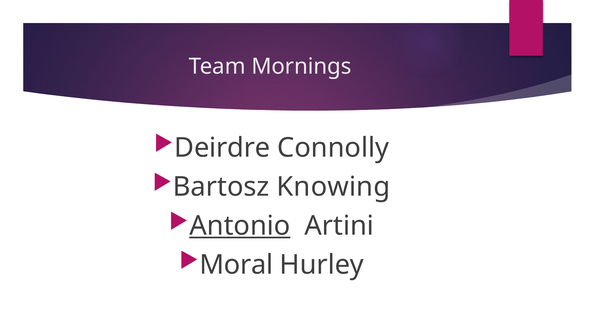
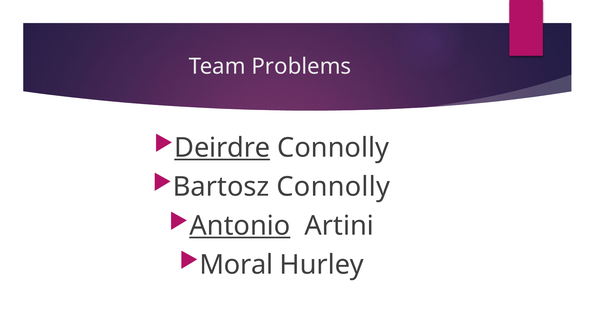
Mornings: Mornings -> Problems (301, 66)
Deirdre underline: none -> present (222, 148)
Bartosz Knowing: Knowing -> Connolly (333, 187)
